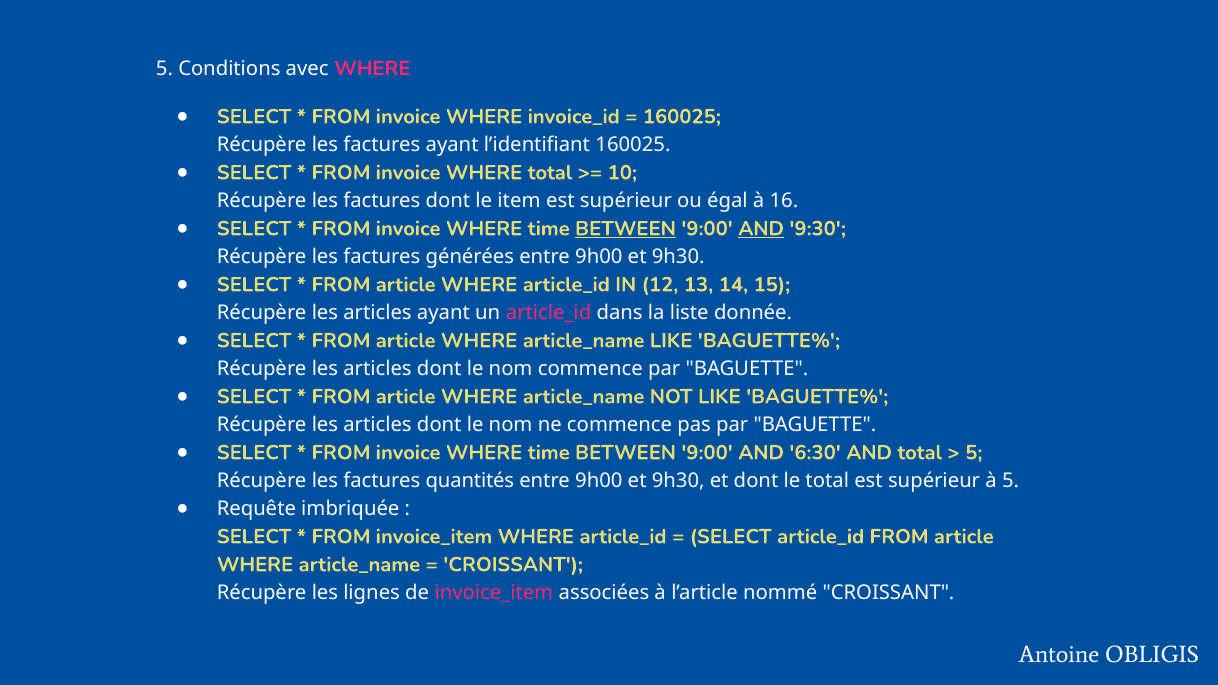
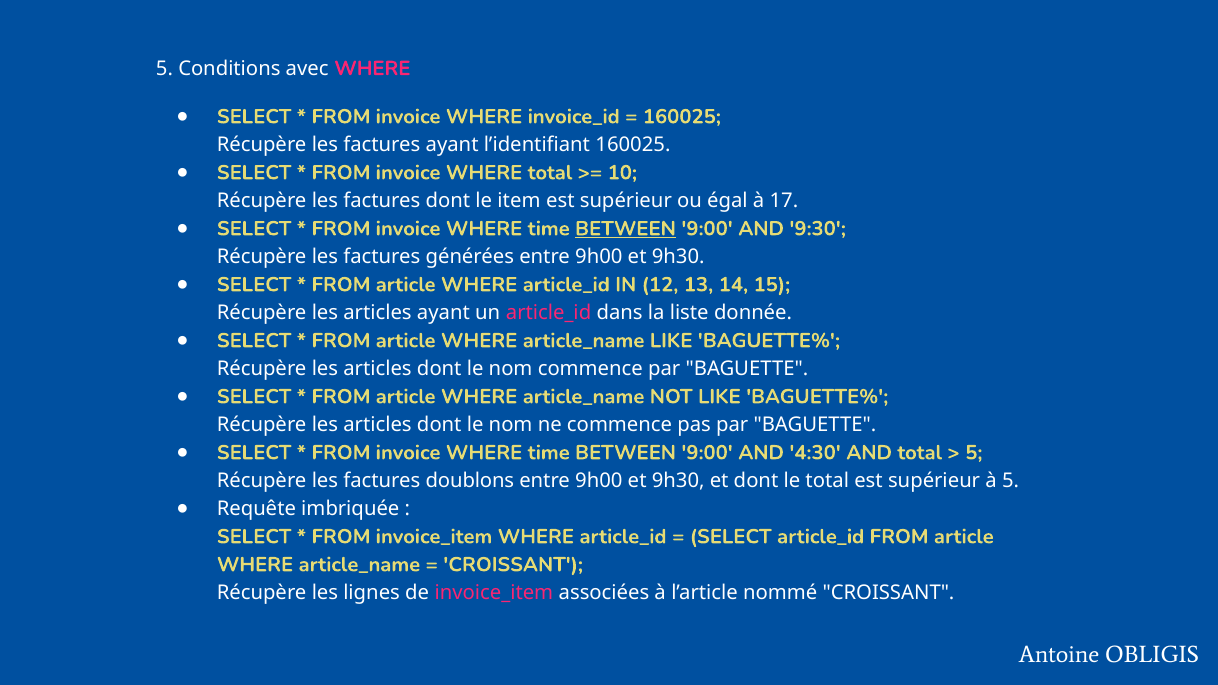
16: 16 -> 17 (784, 201)
AND underline: present -> none (761, 229)
6:30: 6:30 -> 4:30 (815, 453)
quantités: quantités -> doublons (470, 481)
